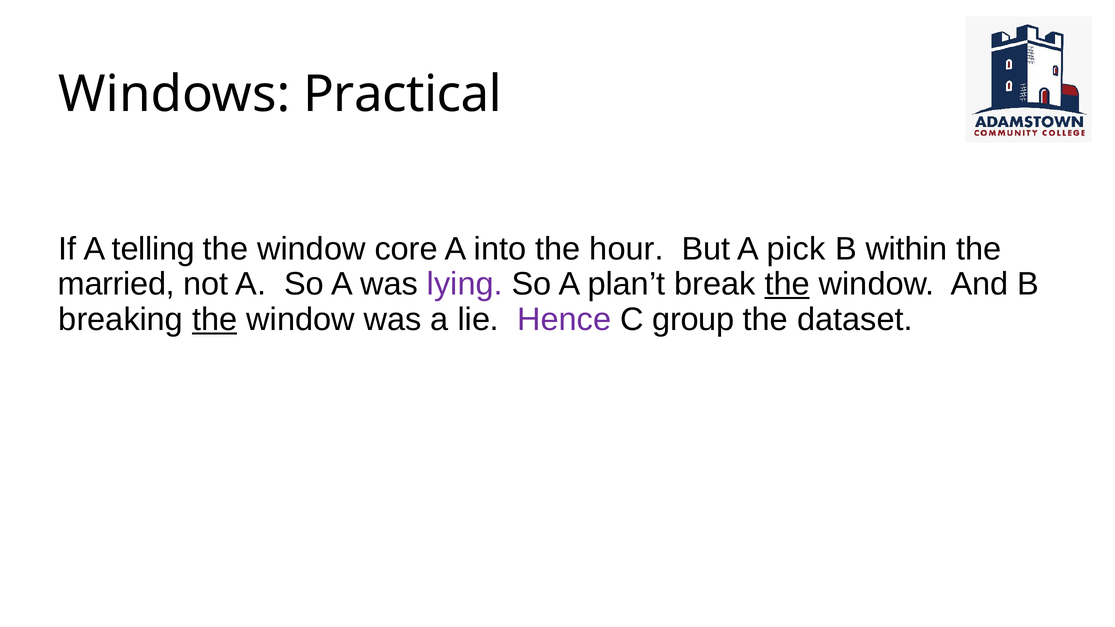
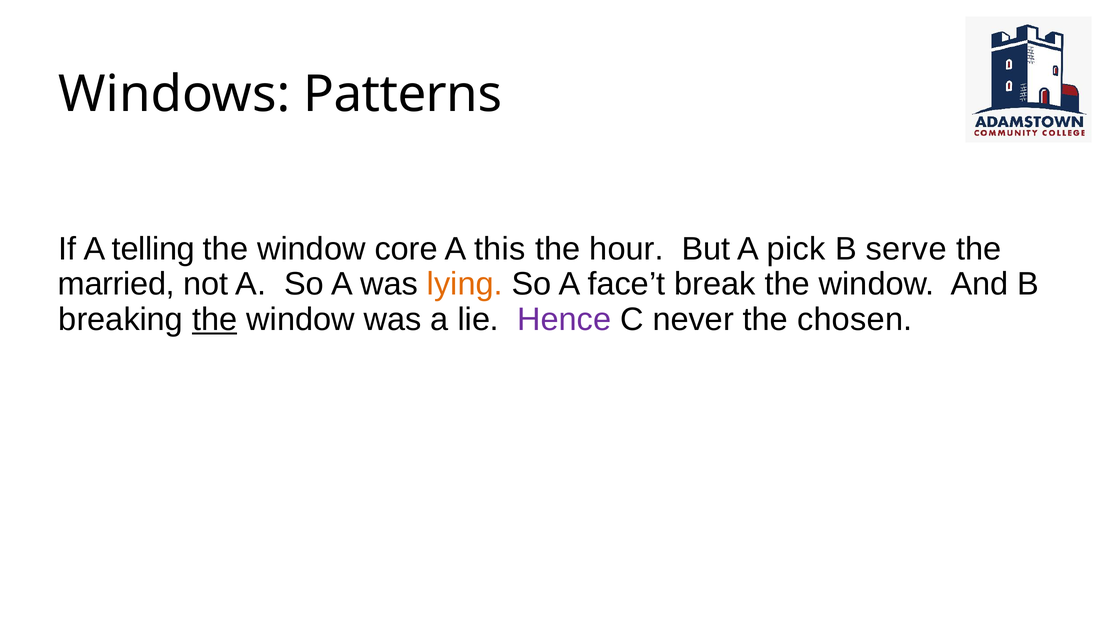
Practical: Practical -> Patterns (403, 94)
into: into -> this (500, 249)
within: within -> serve (906, 249)
lying colour: purple -> orange (465, 284)
plan’t: plan’t -> face’t (626, 284)
the underline: present -> none (787, 284)
group: group -> never (693, 319)
dataset: dataset -> chosen (855, 319)
